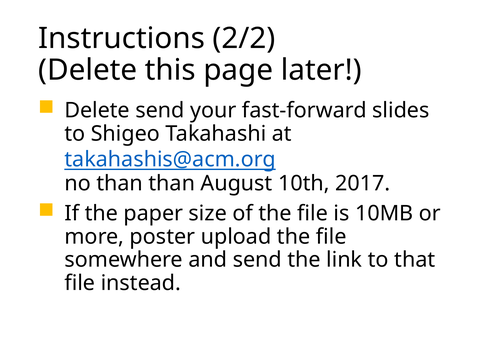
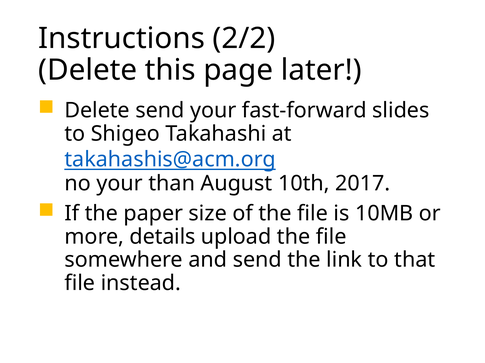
no than: than -> your (120, 184)
poster: poster -> details (163, 237)
